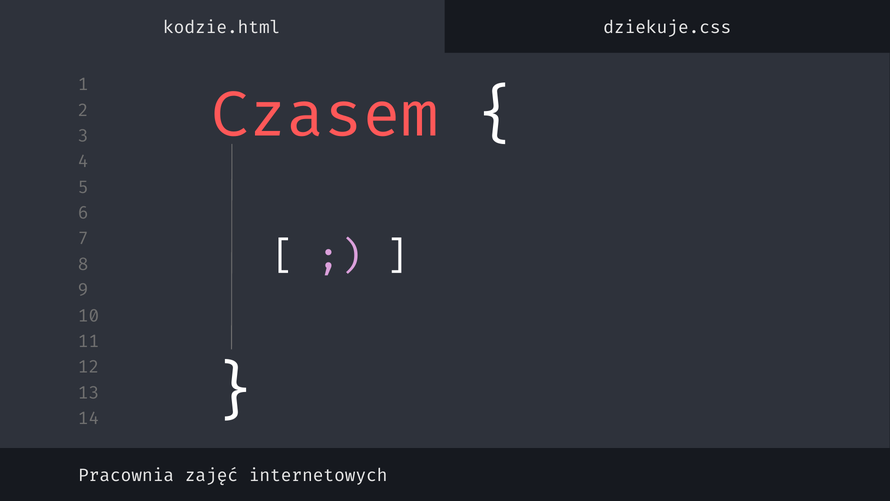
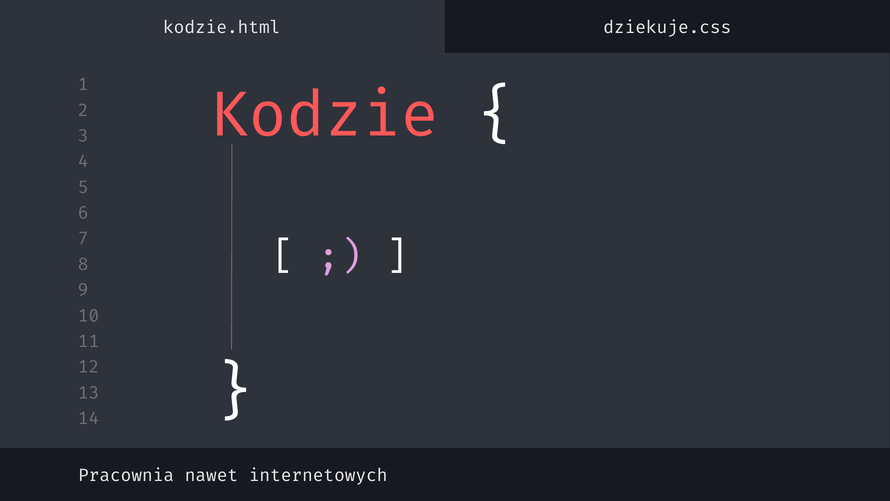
Czasem: Czasem -> Kodzie (325, 115)
zajęć: zajęć -> nawet (211, 475)
